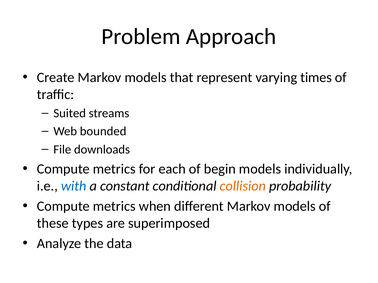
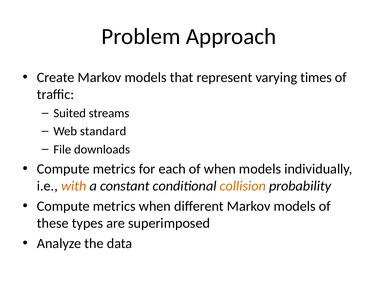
bounded: bounded -> standard (103, 132)
of begin: begin -> when (220, 169)
with colour: blue -> orange (74, 186)
